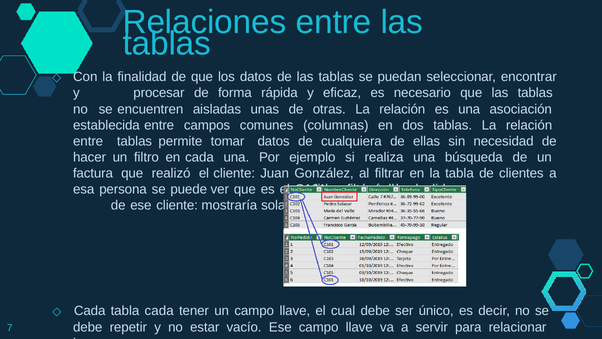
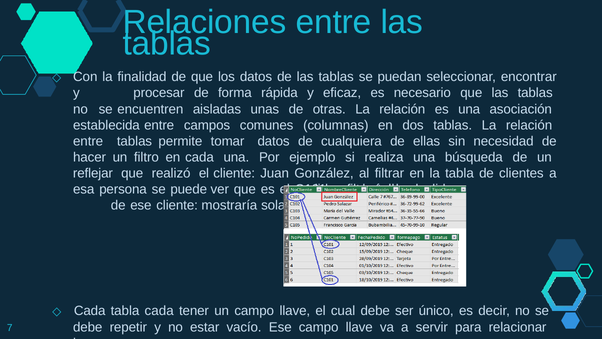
factura: factura -> reflejar (93, 173)
